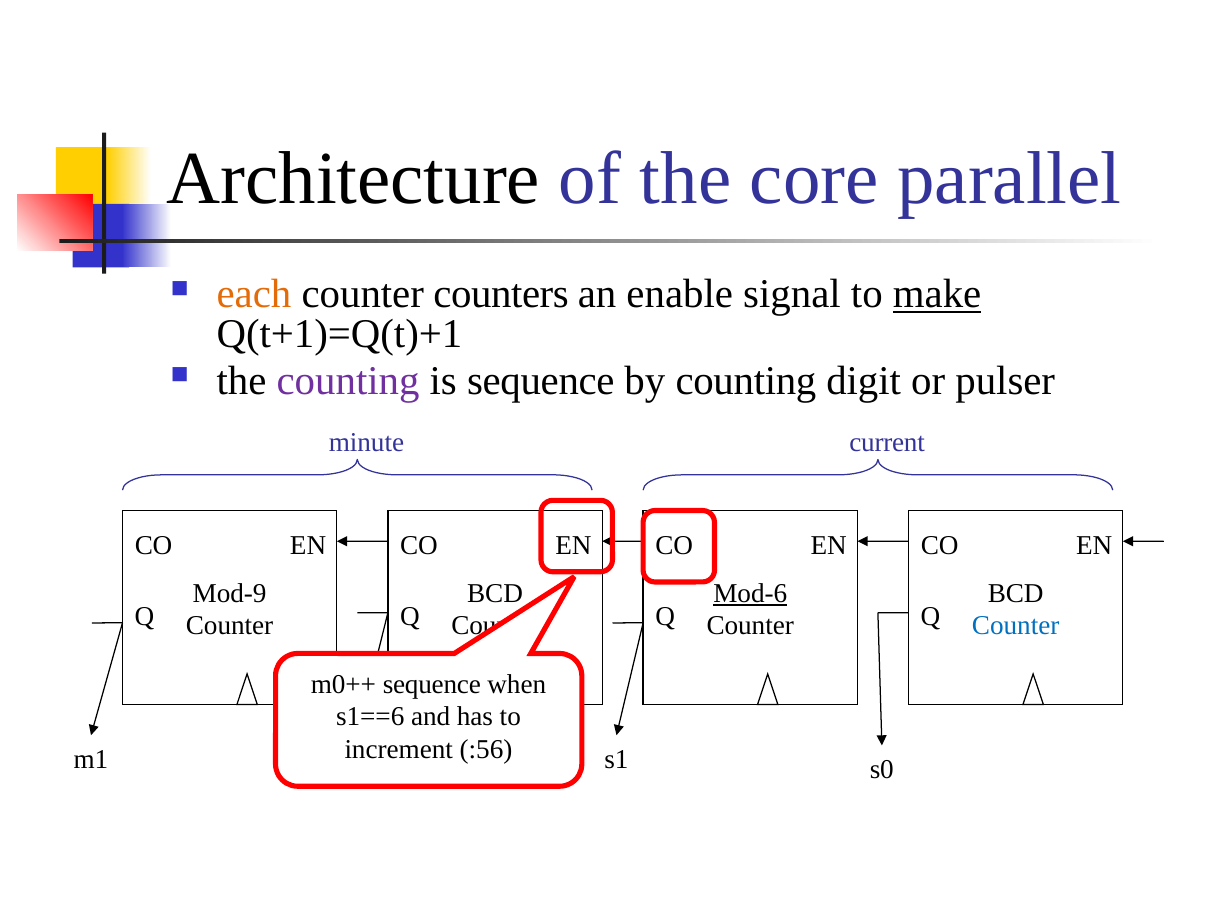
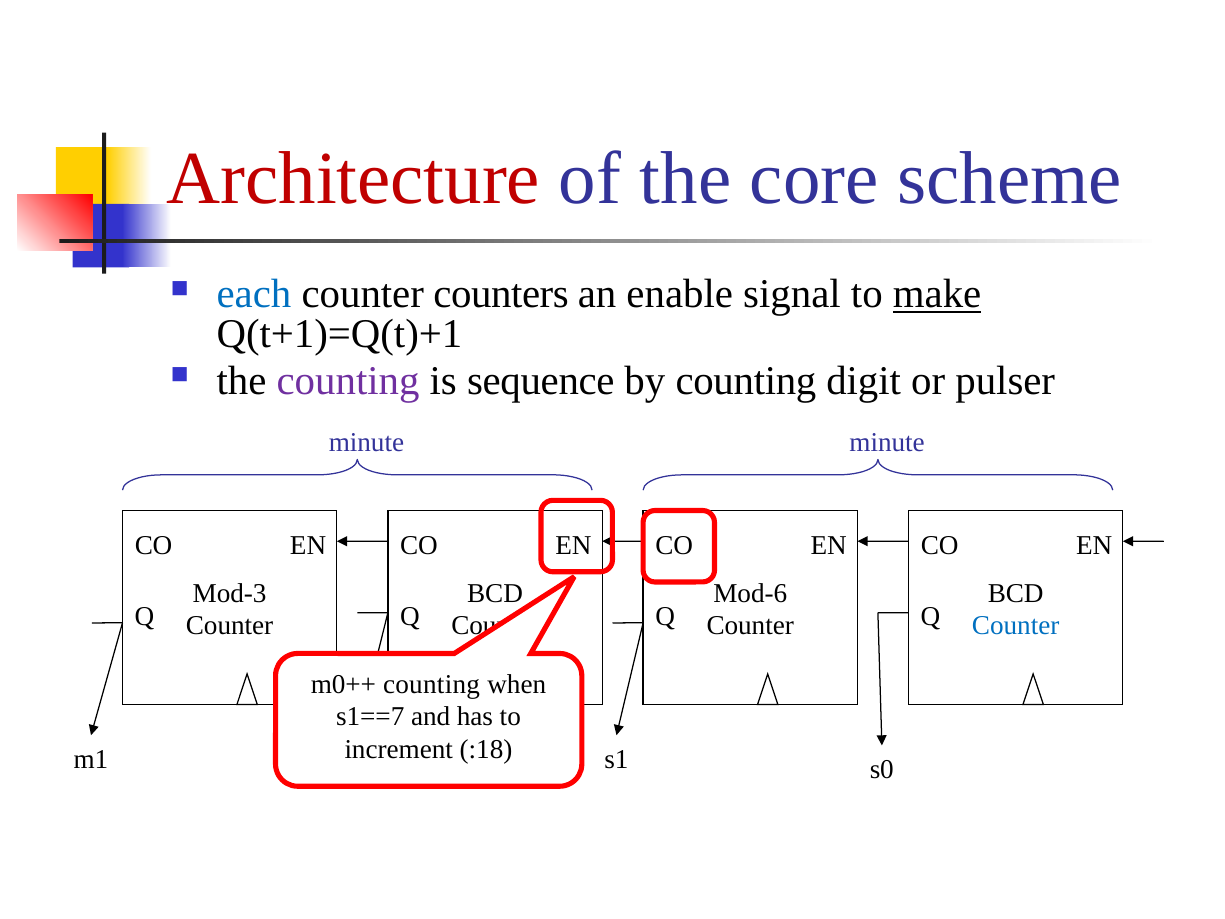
Architecture colour: black -> red (353, 179)
parallel: parallel -> scheme (1010, 179)
each colour: orange -> blue (254, 294)
current: current -> minute (887, 443)
Mod-9: Mod-9 -> Mod-3 (230, 593)
Mod-6 underline: present -> none (750, 593)
m0++ sequence: sequence -> counting (432, 684)
s1==6: s1==6 -> s1==7 (370, 717)
:56: :56 -> :18 (486, 749)
